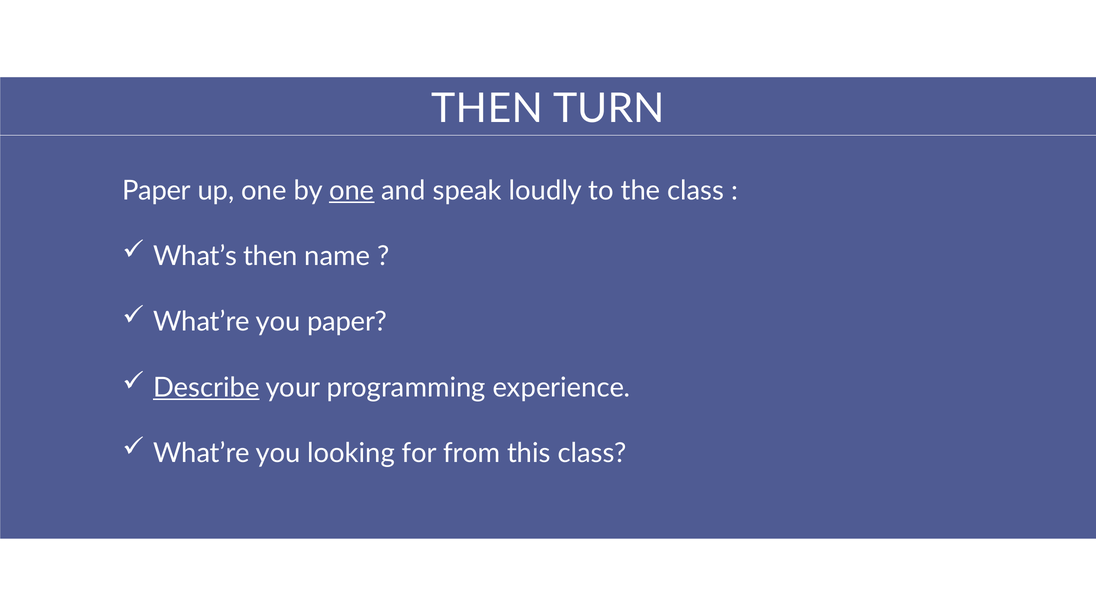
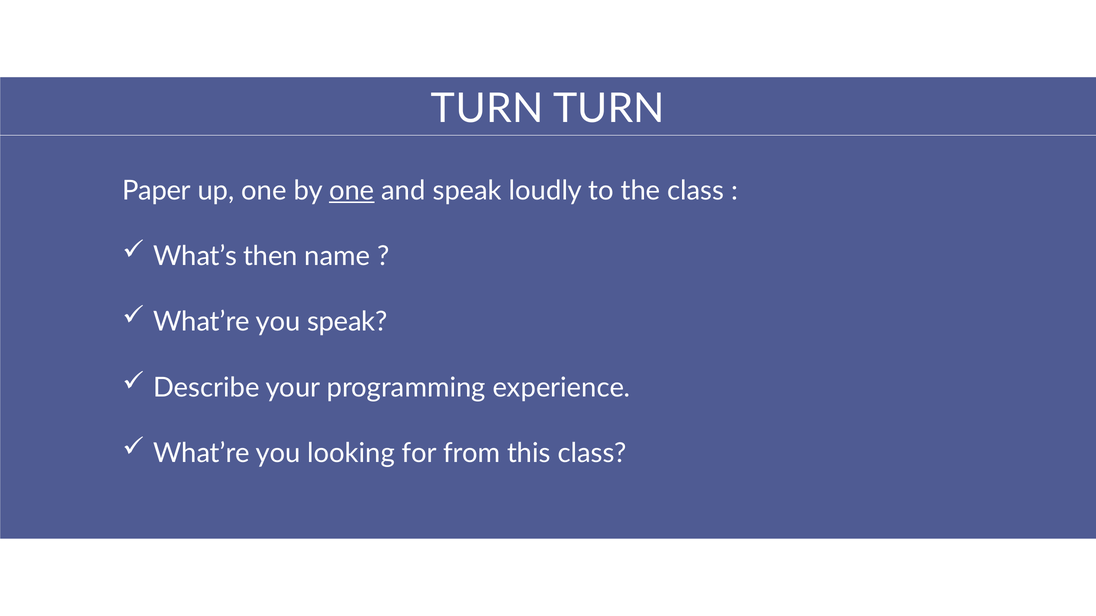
THEN: THEN -> TURN (487, 109)
you paper: paper -> speak (347, 322)
Describe underline: present -> none (206, 388)
